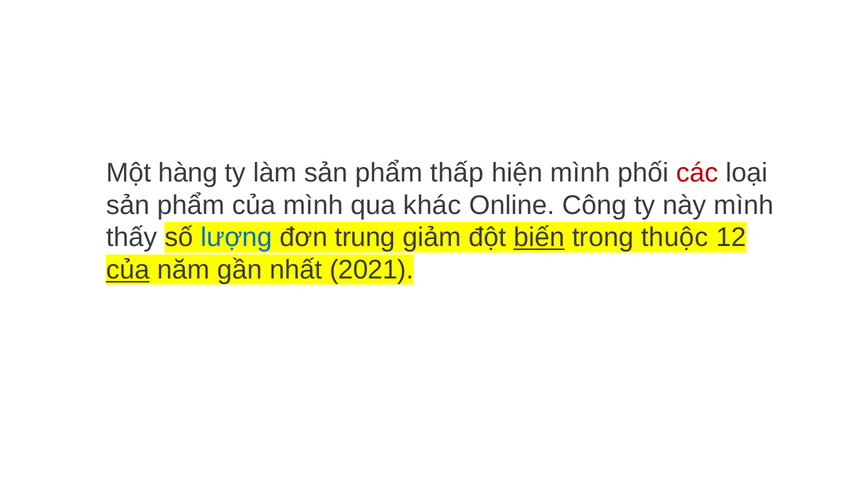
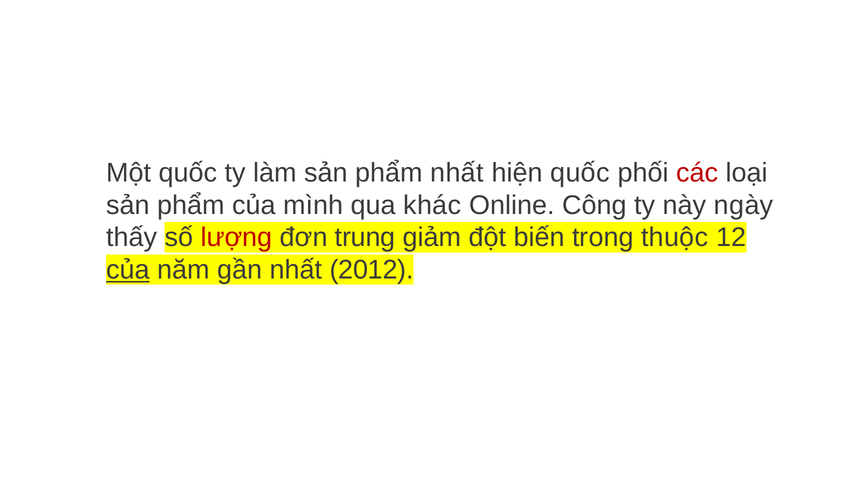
Một hàng: hàng -> quốc (188, 173)
phẩm thấp: thấp -> nhất (457, 173)
hiện mình: mình -> quốc (580, 173)
này mình: mình -> ngày (744, 205)
lượng colour: blue -> red (236, 238)
biến underline: present -> none (539, 238)
2021: 2021 -> 2012 (372, 270)
